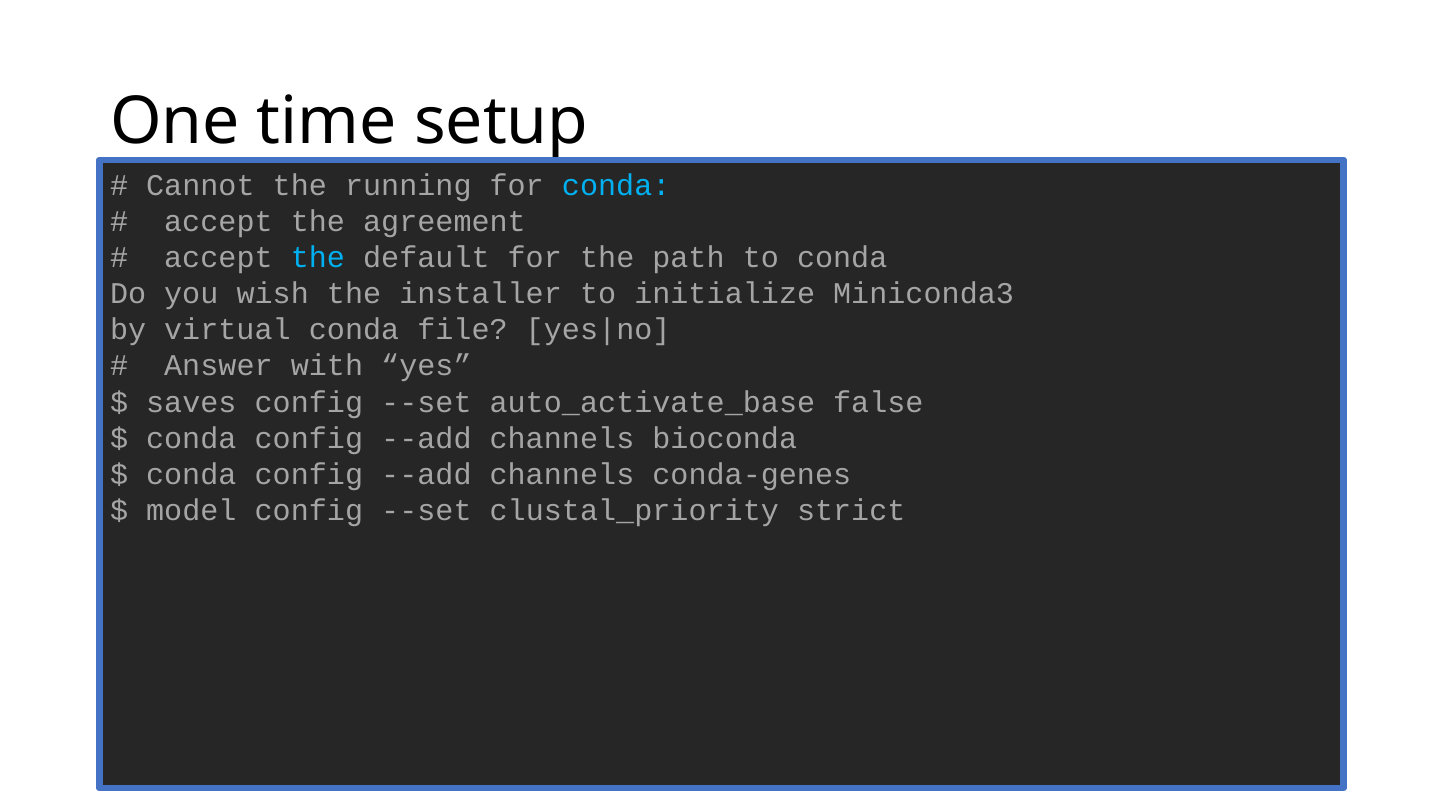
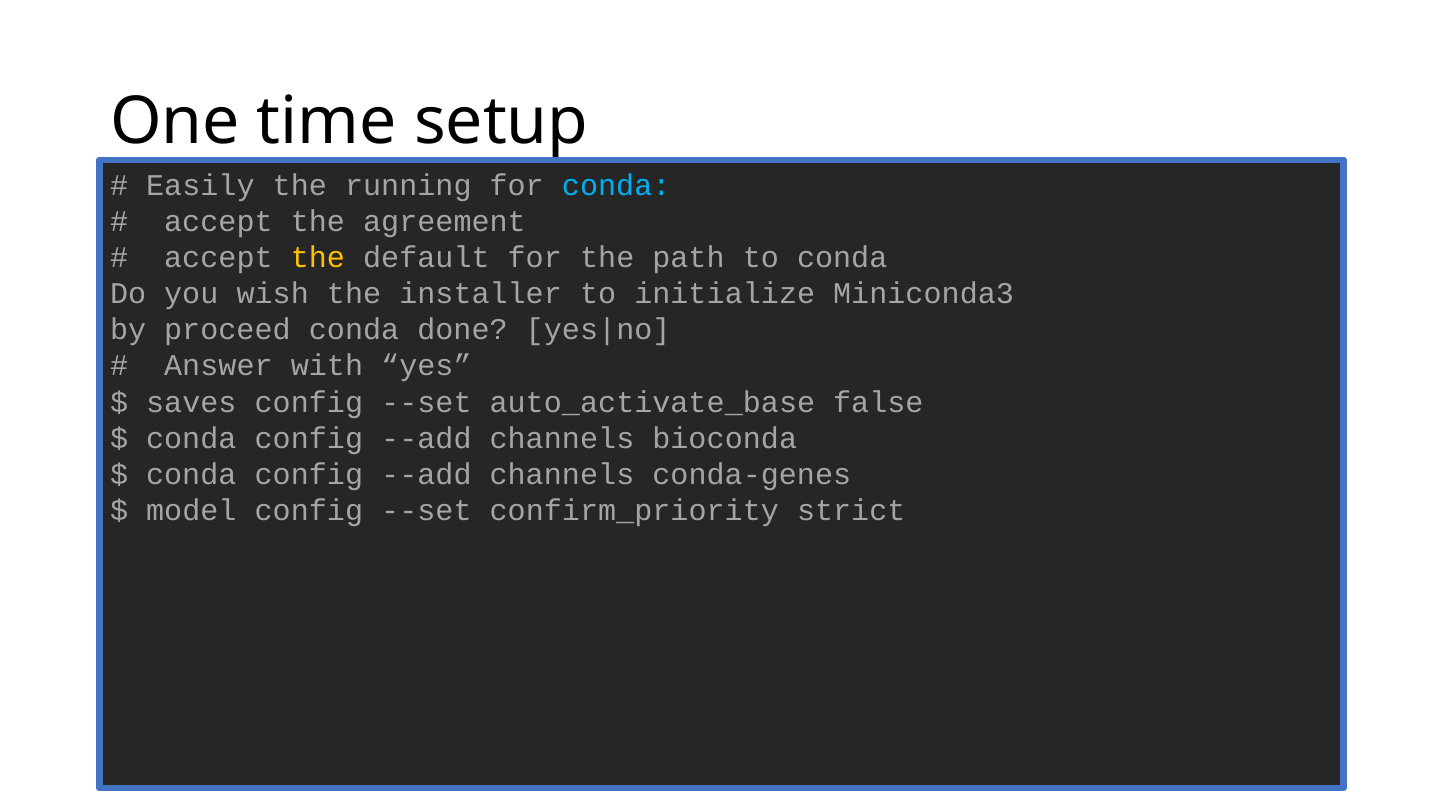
Cannot: Cannot -> Easily (200, 185)
the colour: light blue -> yellow (318, 258)
virtual: virtual -> proceed (227, 330)
file: file -> done (462, 330)
clustal_priority: clustal_priority -> confirm_priority (634, 510)
